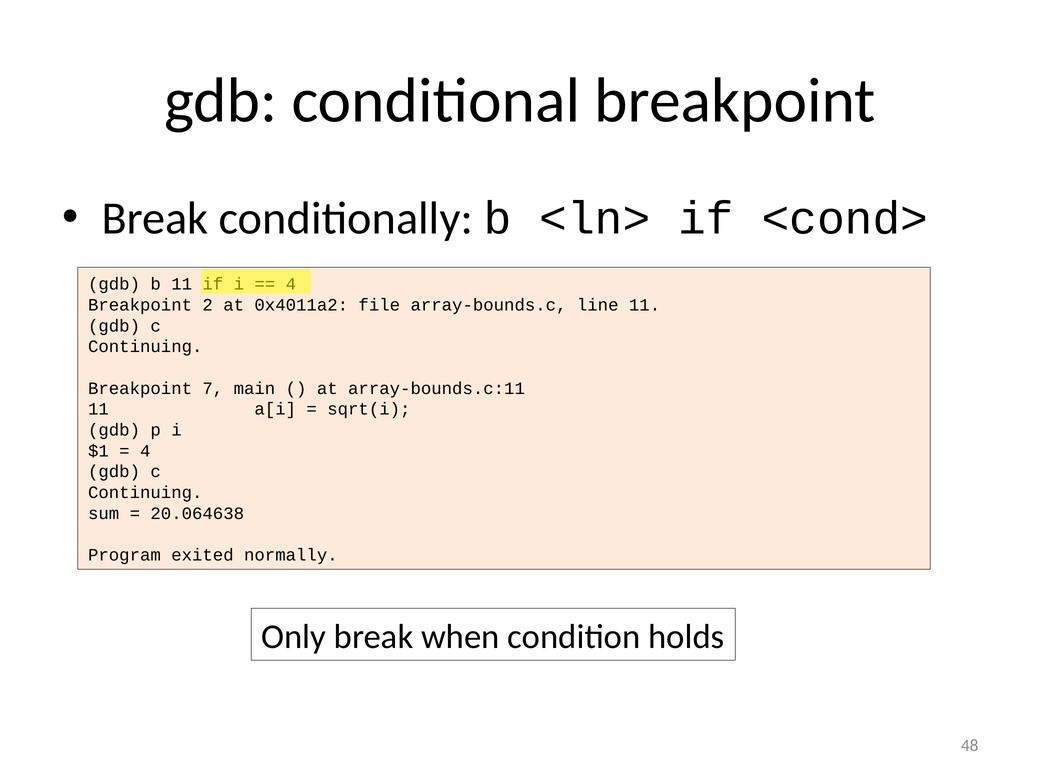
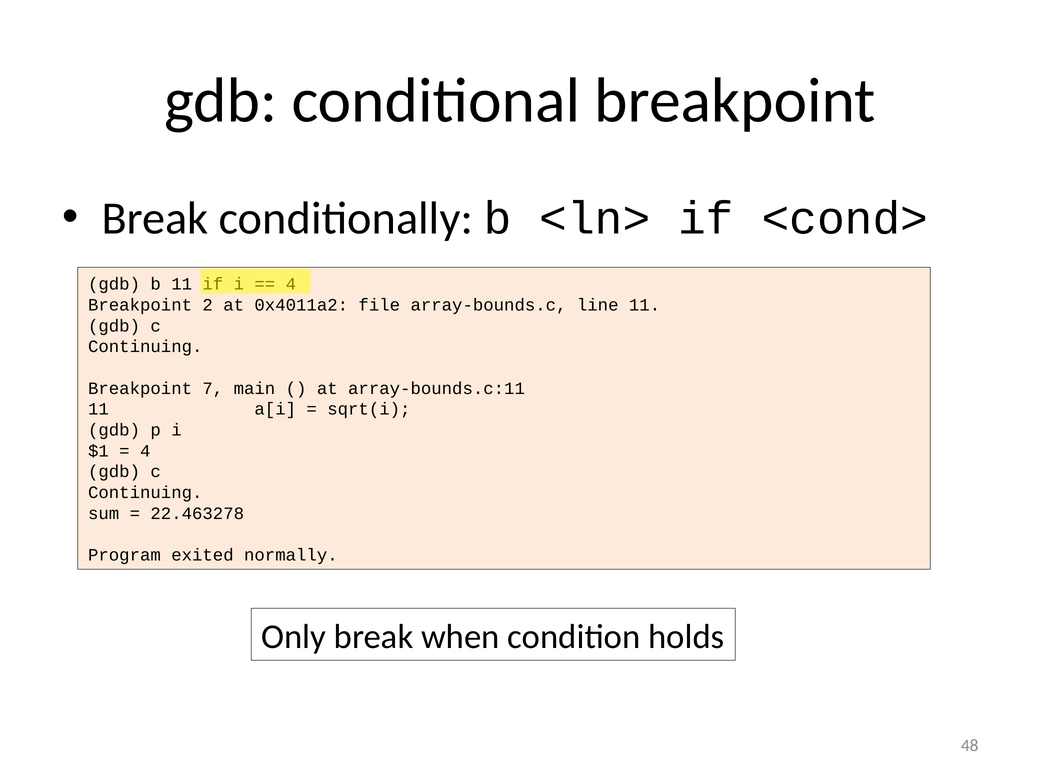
20.064638: 20.064638 -> 22.463278 (197, 513)
